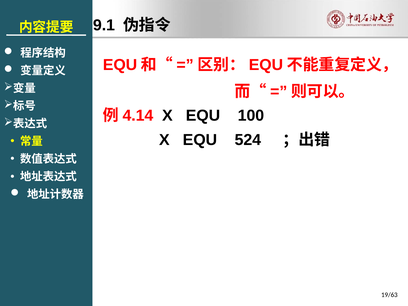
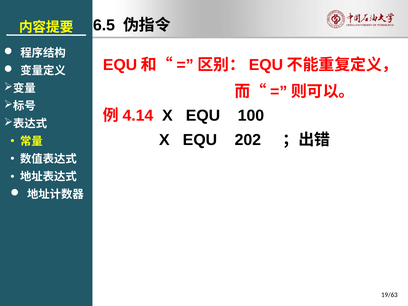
9.1: 9.1 -> 6.5 (104, 25)
524: 524 -> 202 (248, 140)
